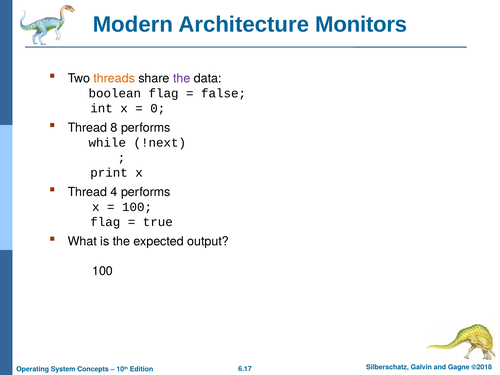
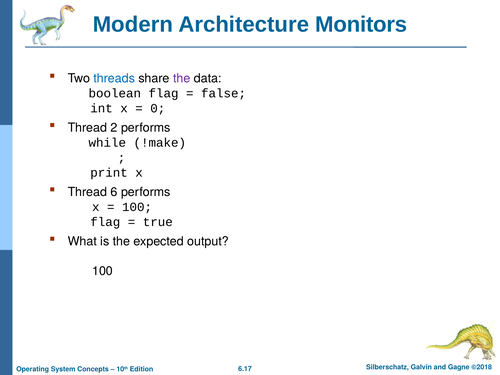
threads colour: orange -> blue (114, 78)
8: 8 -> 2 (114, 128)
!next: !next -> !make (160, 143)
4: 4 -> 6 (114, 192)
